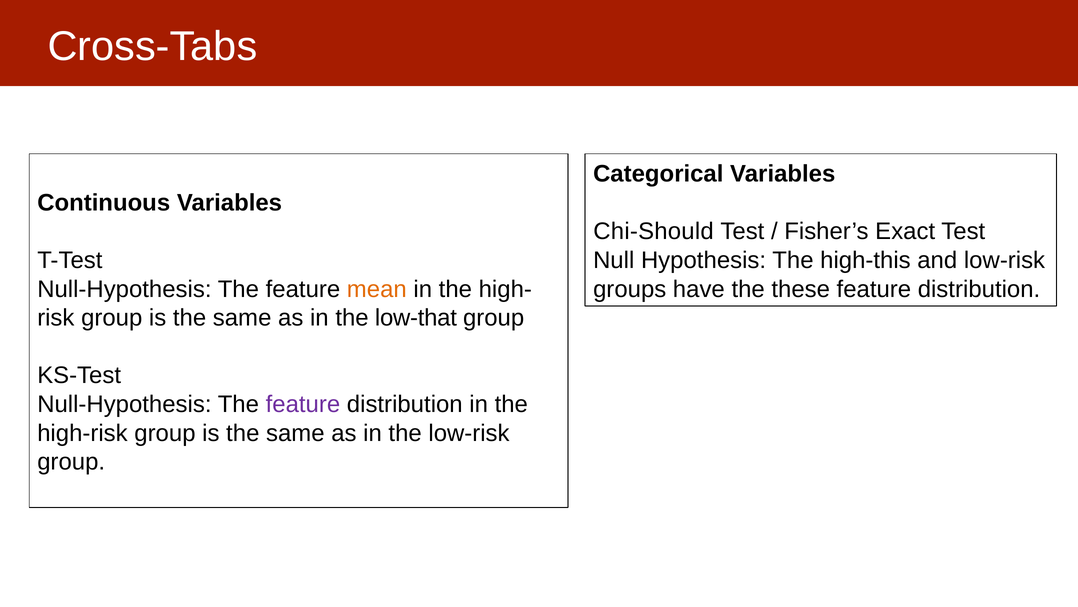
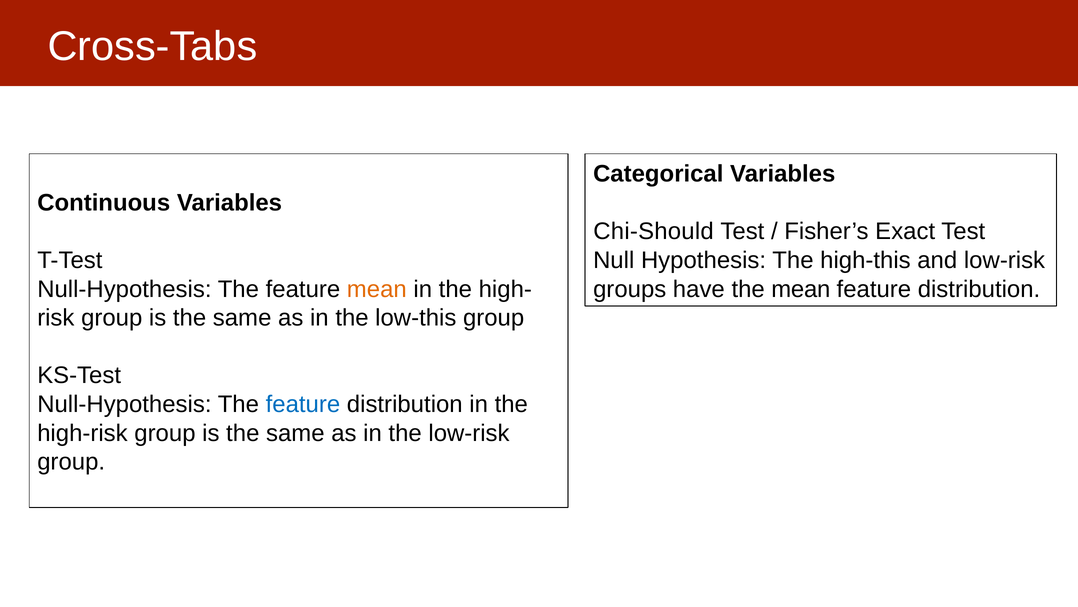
the these: these -> mean (801, 289)
low-that: low-that -> low-this (416, 318)
feature colour: purple -> blue (303, 404)
